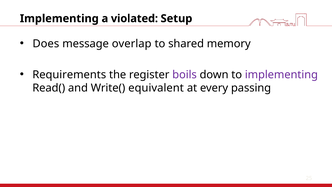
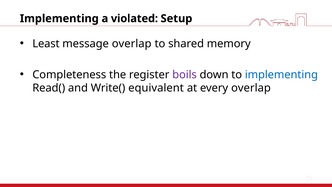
Does: Does -> Least (46, 44)
Requirements: Requirements -> Completeness (69, 75)
implementing colour: purple -> blue (281, 75)
every passing: passing -> overlap (251, 88)
